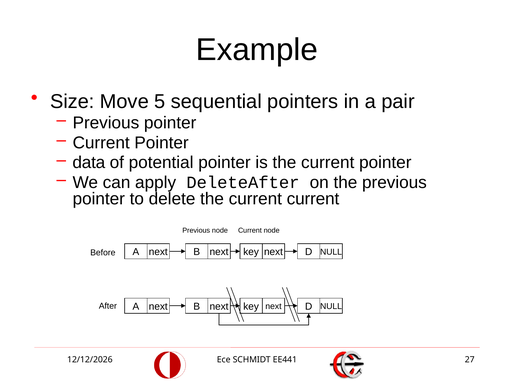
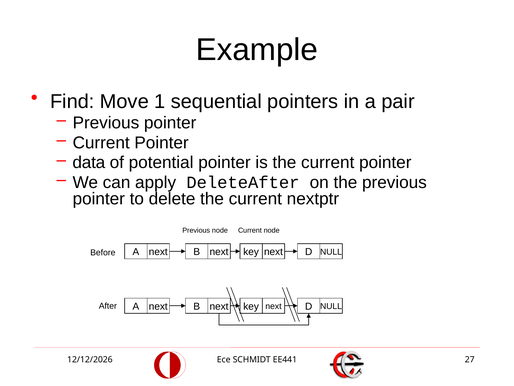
Size: Size -> Find (72, 101)
5: 5 -> 1 (160, 101)
current current: current -> nextptr (313, 199)
